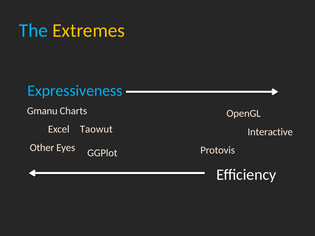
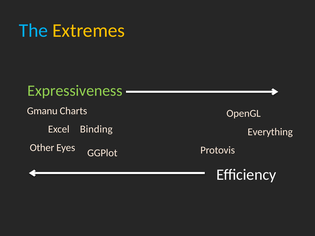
Expressiveness colour: light blue -> light green (75, 91)
Taowut: Taowut -> Binding (96, 129)
Interactive: Interactive -> Everything (270, 132)
